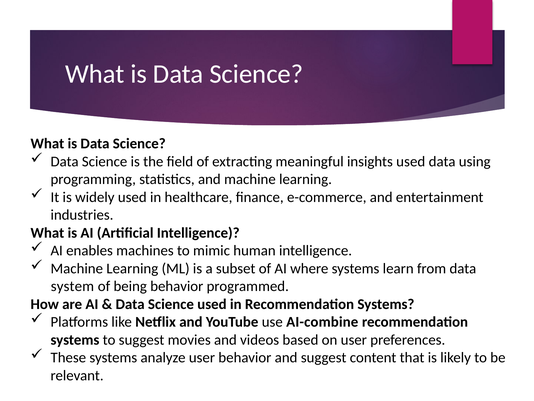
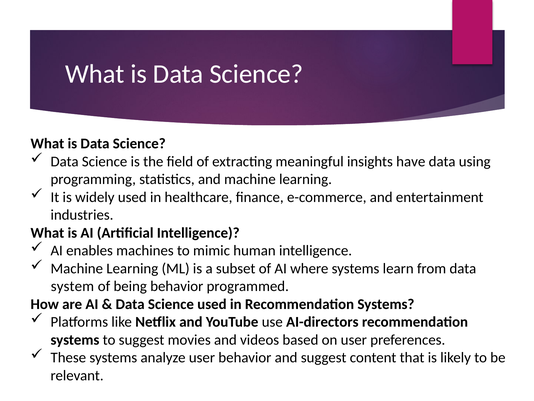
insights used: used -> have (411, 161)
AI-combine: AI-combine -> AI-directors (322, 322)
